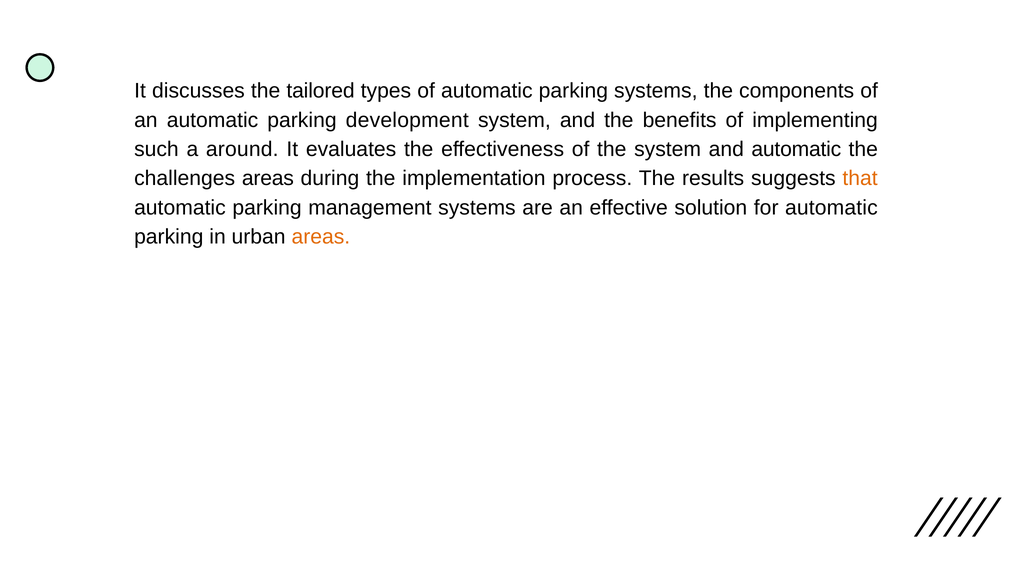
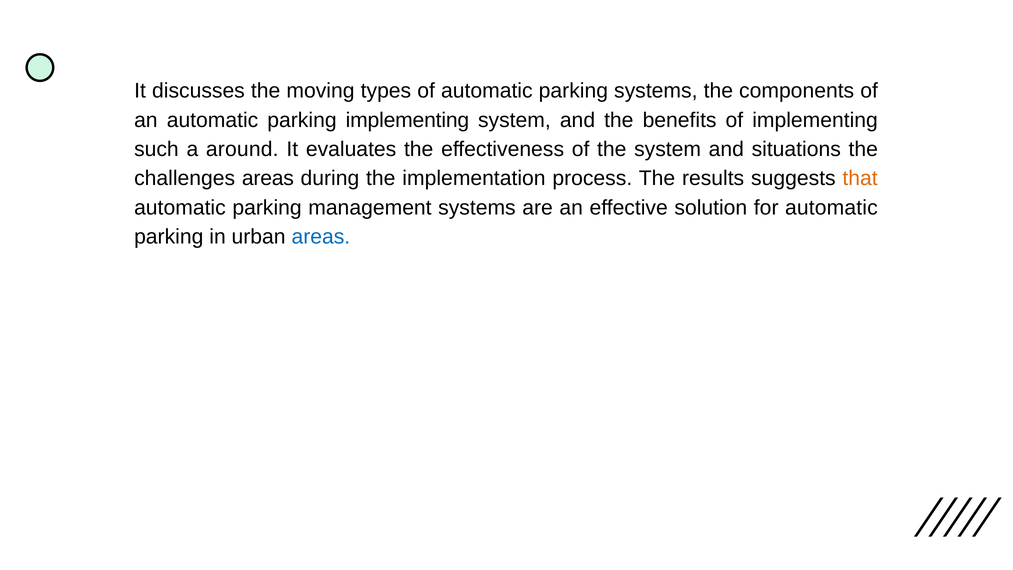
tailored: tailored -> moving (320, 91)
parking development: development -> implementing (407, 120)
and automatic: automatic -> situations (796, 149)
areas colour: orange -> blue (321, 237)
